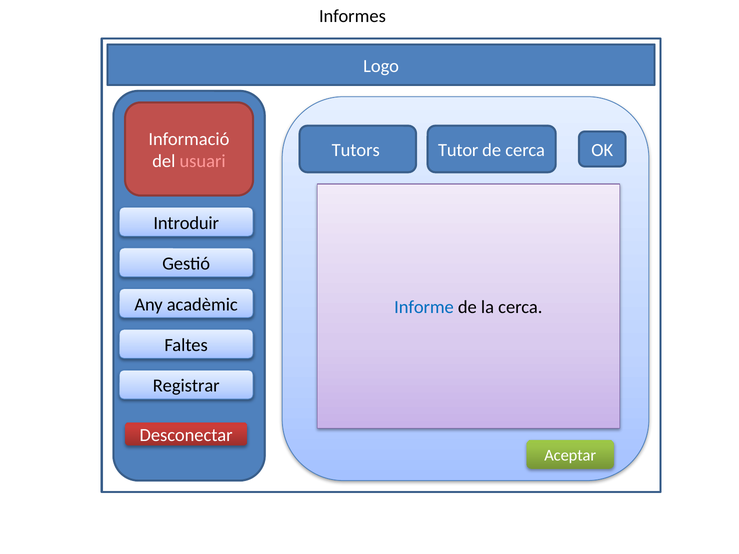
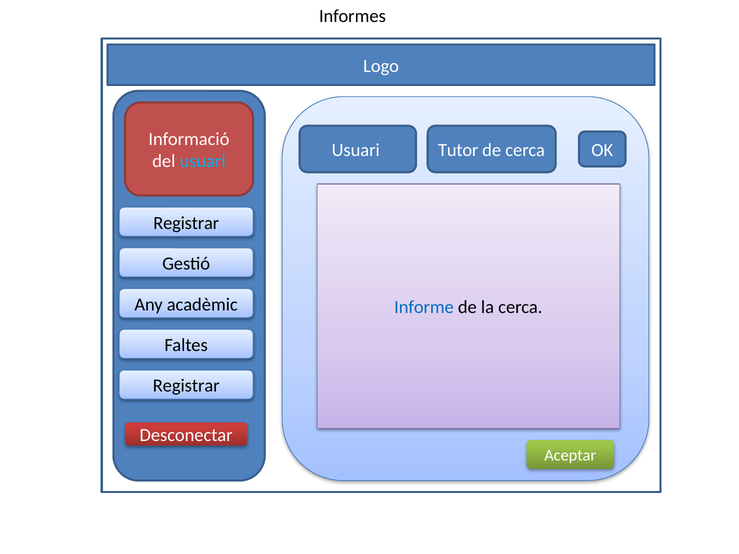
Tutors: Tutors -> Usuari (356, 150)
usuari colour: pink -> light blue (203, 161)
Introduir: Introduir -> Registrar (186, 223)
